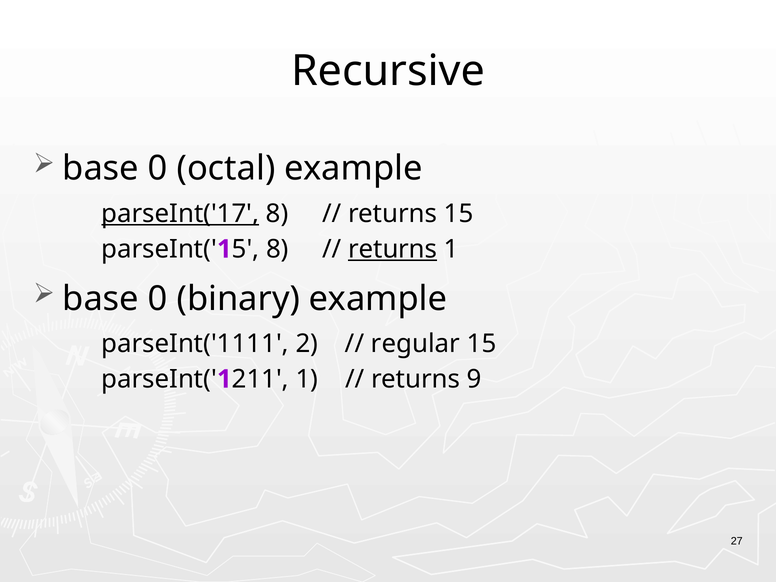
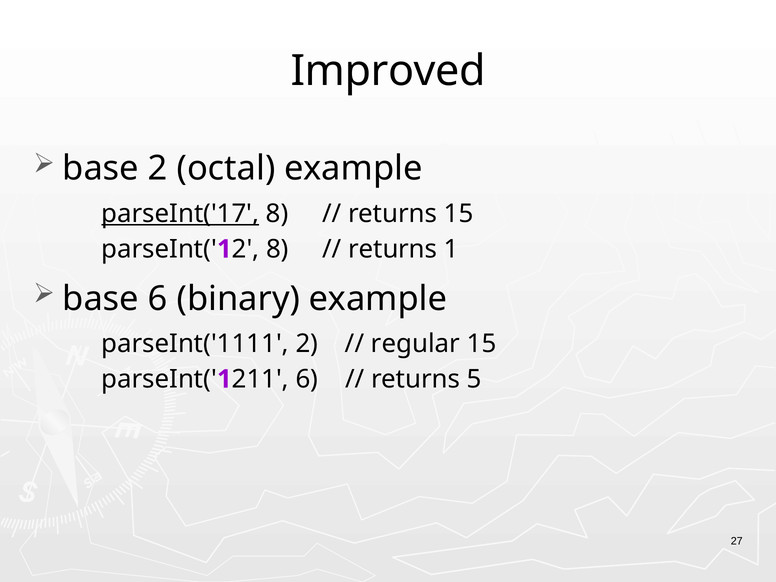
Recursive: Recursive -> Improved (388, 71)
0: 0 -> 2 (158, 169)
1 5: 5 -> 2 (246, 249)
returns underline: present -> none (393, 249)
0: 0 -> 6 (158, 299)
1: 1 -> 6 (307, 379)
9: 9 -> 5 (474, 379)
